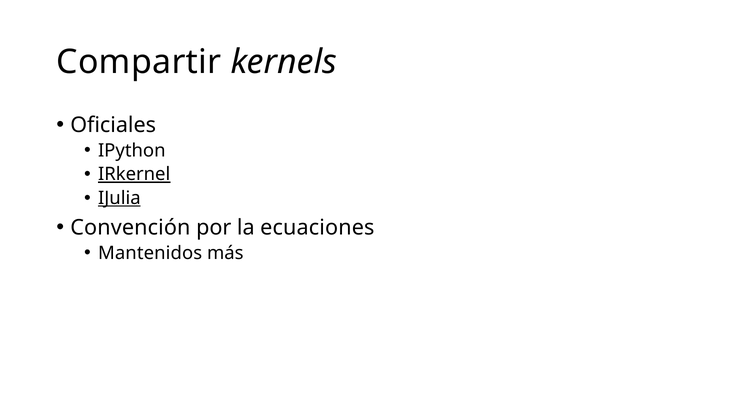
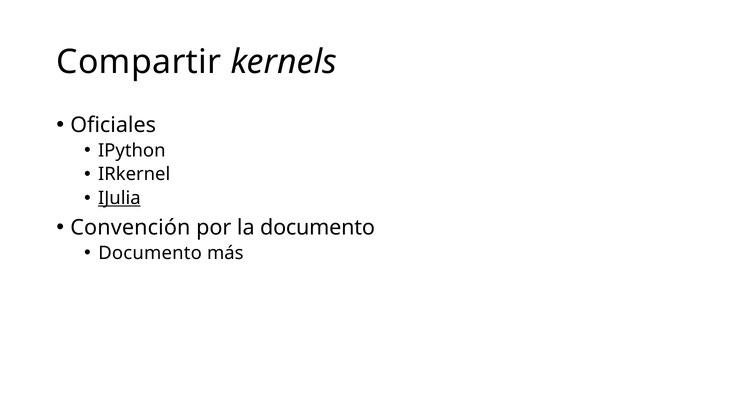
IRkernel underline: present -> none (134, 174)
la ecuaciones: ecuaciones -> documento (318, 228)
Mantenidos: Mantenidos -> Documento (150, 253)
